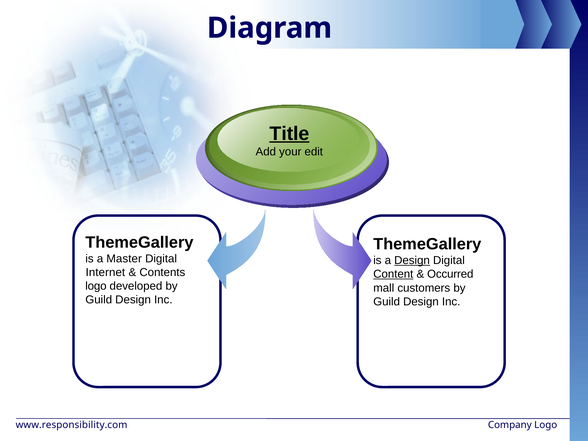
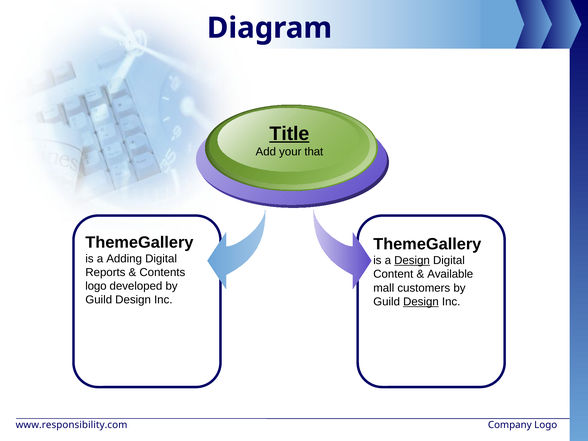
edit: edit -> that (314, 152)
Master: Master -> Adding (124, 259)
Internet: Internet -> Reports (105, 272)
Content underline: present -> none (393, 274)
Occurred: Occurred -> Available (450, 274)
Design underline: none -> present (421, 302)
